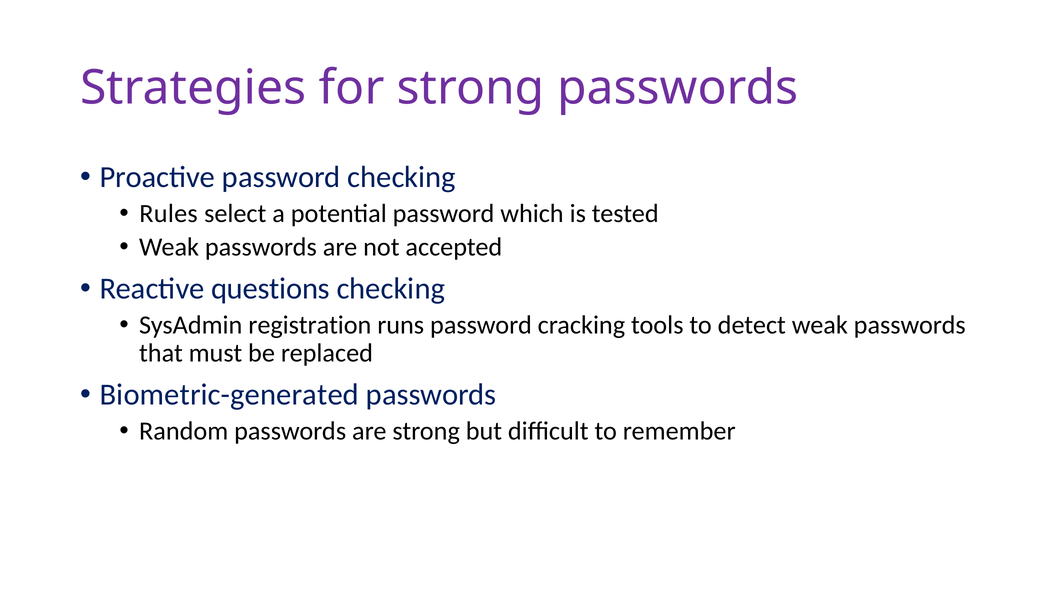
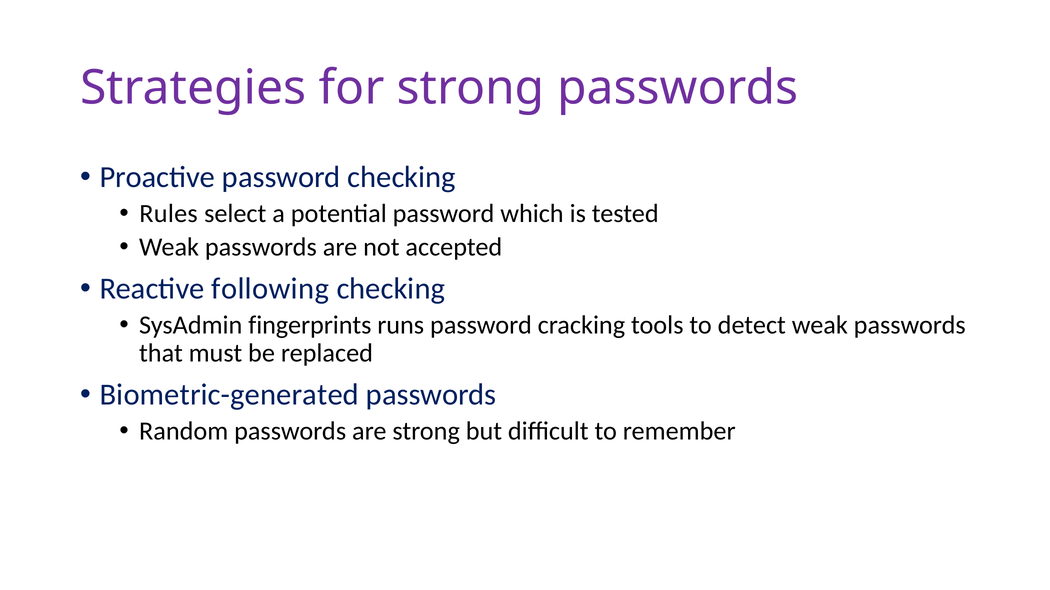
questions: questions -> following (270, 289)
registration: registration -> fingerprints (310, 325)
